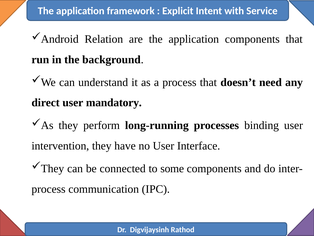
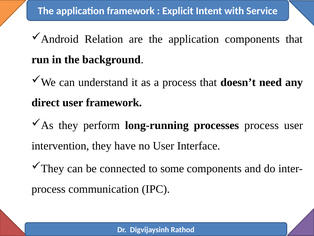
user mandatory: mandatory -> framework (114, 102)
processes binding: binding -> process (262, 125)
